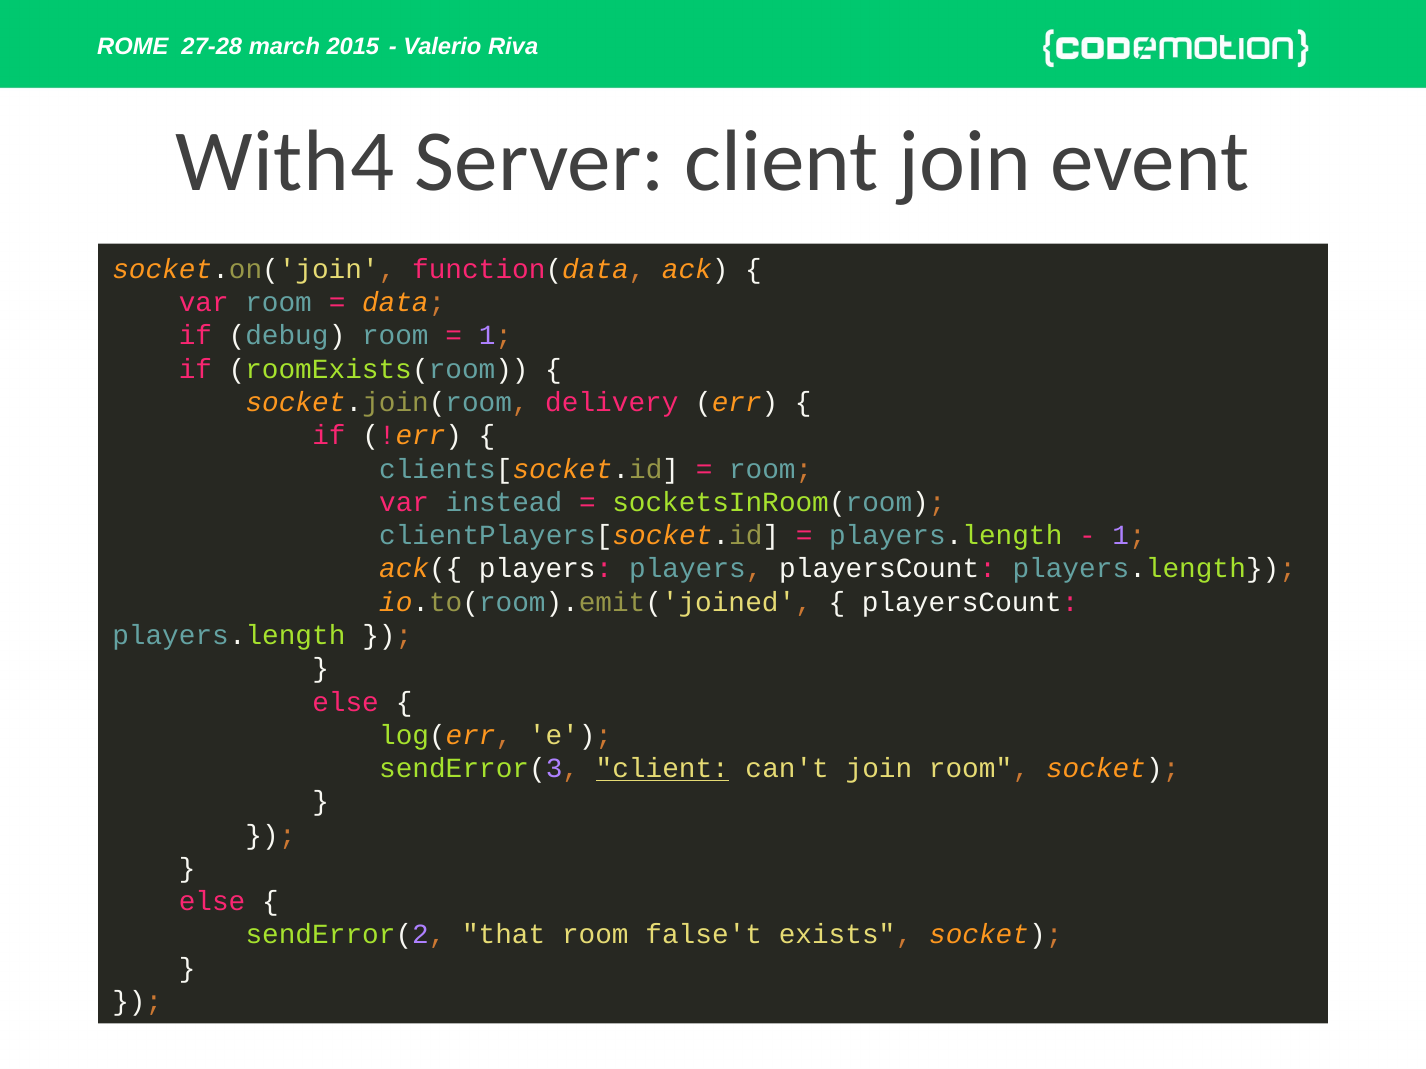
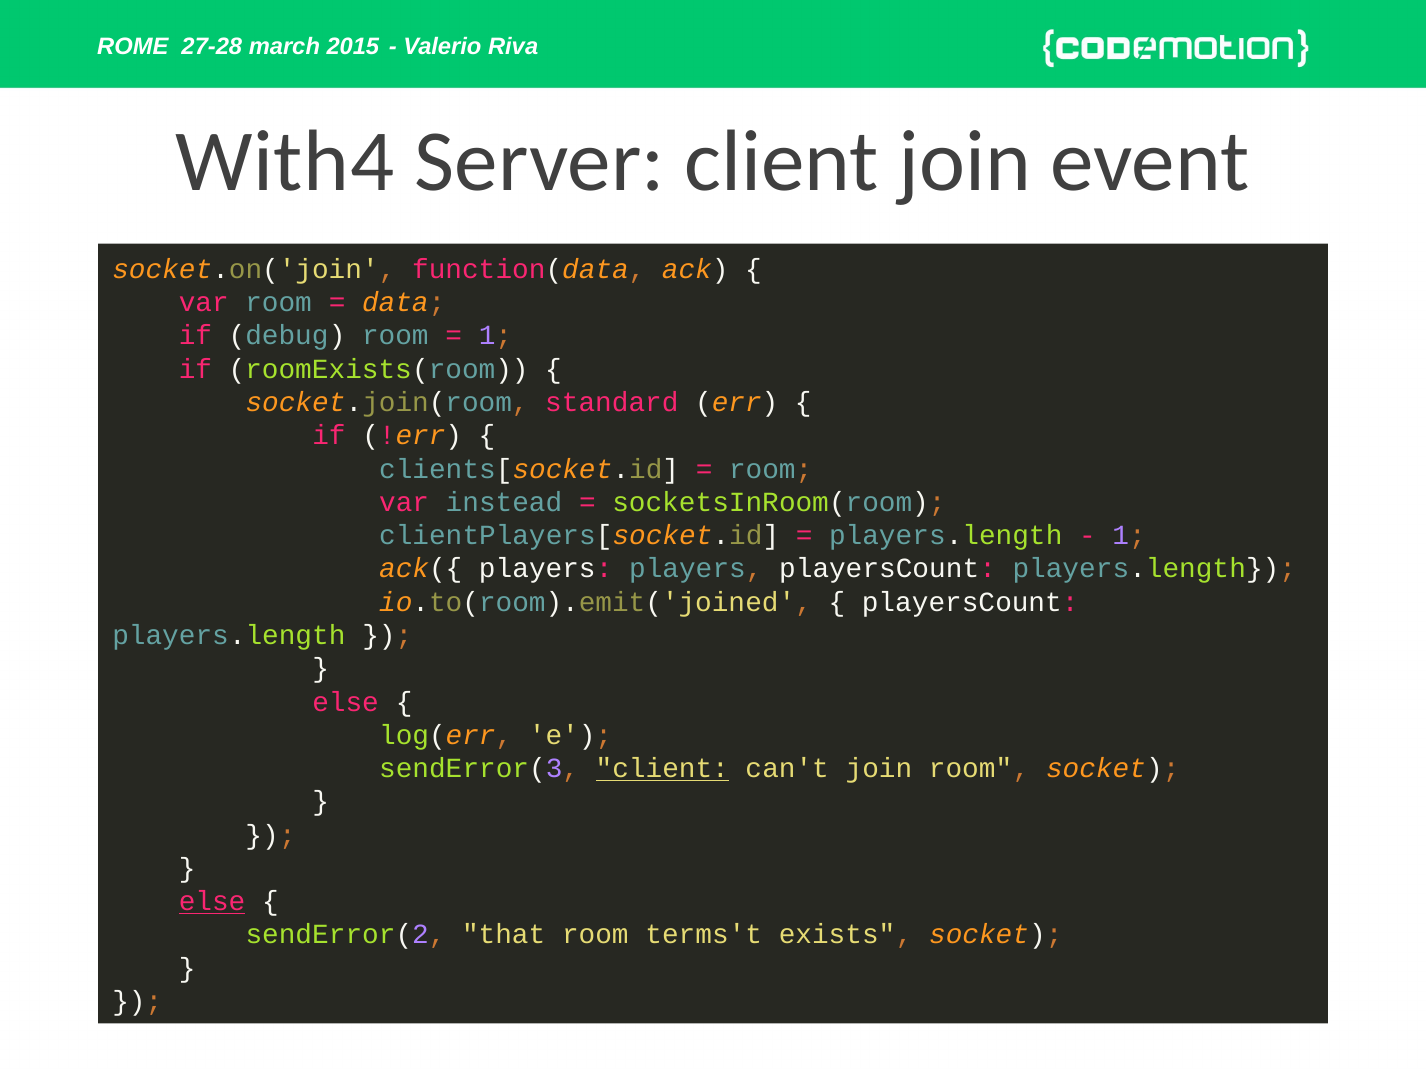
delivery: delivery -> standard (612, 403)
else underline: none -> present (212, 902)
false't: false't -> terms't (704, 935)
